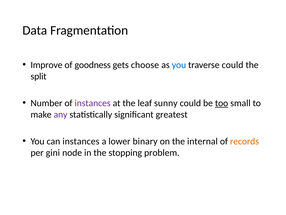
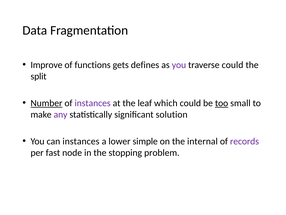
goodness: goodness -> functions (93, 65)
choose: choose -> defines (145, 65)
you colour: blue -> purple (179, 65)
Number underline: none -> present (46, 103)
sunny: sunny -> which (166, 103)
greatest: greatest -> solution (172, 114)
binary: binary -> simple (145, 141)
records colour: orange -> purple (244, 141)
gini: gini -> fast (53, 152)
